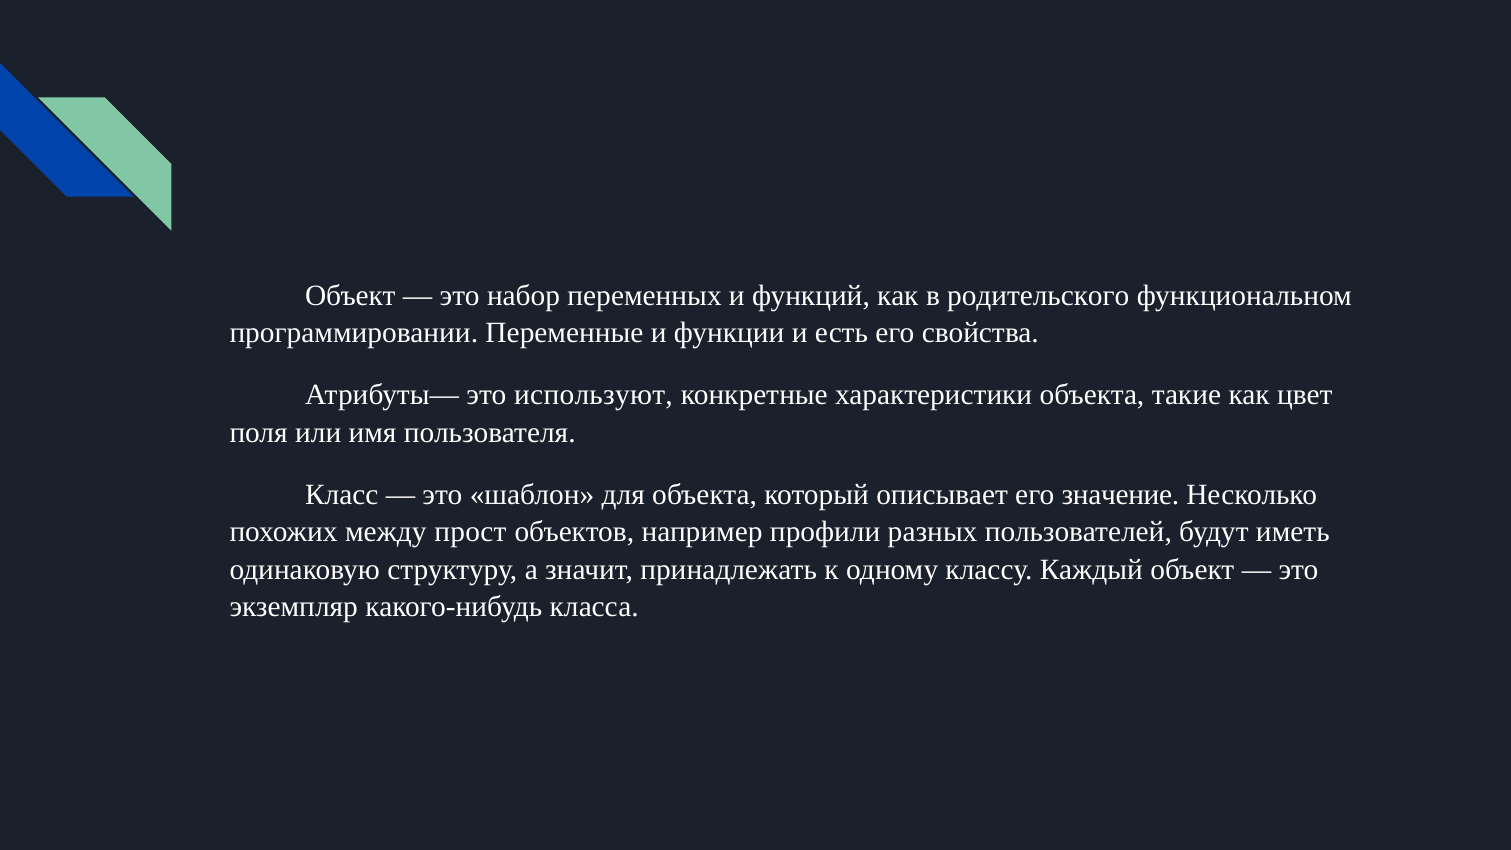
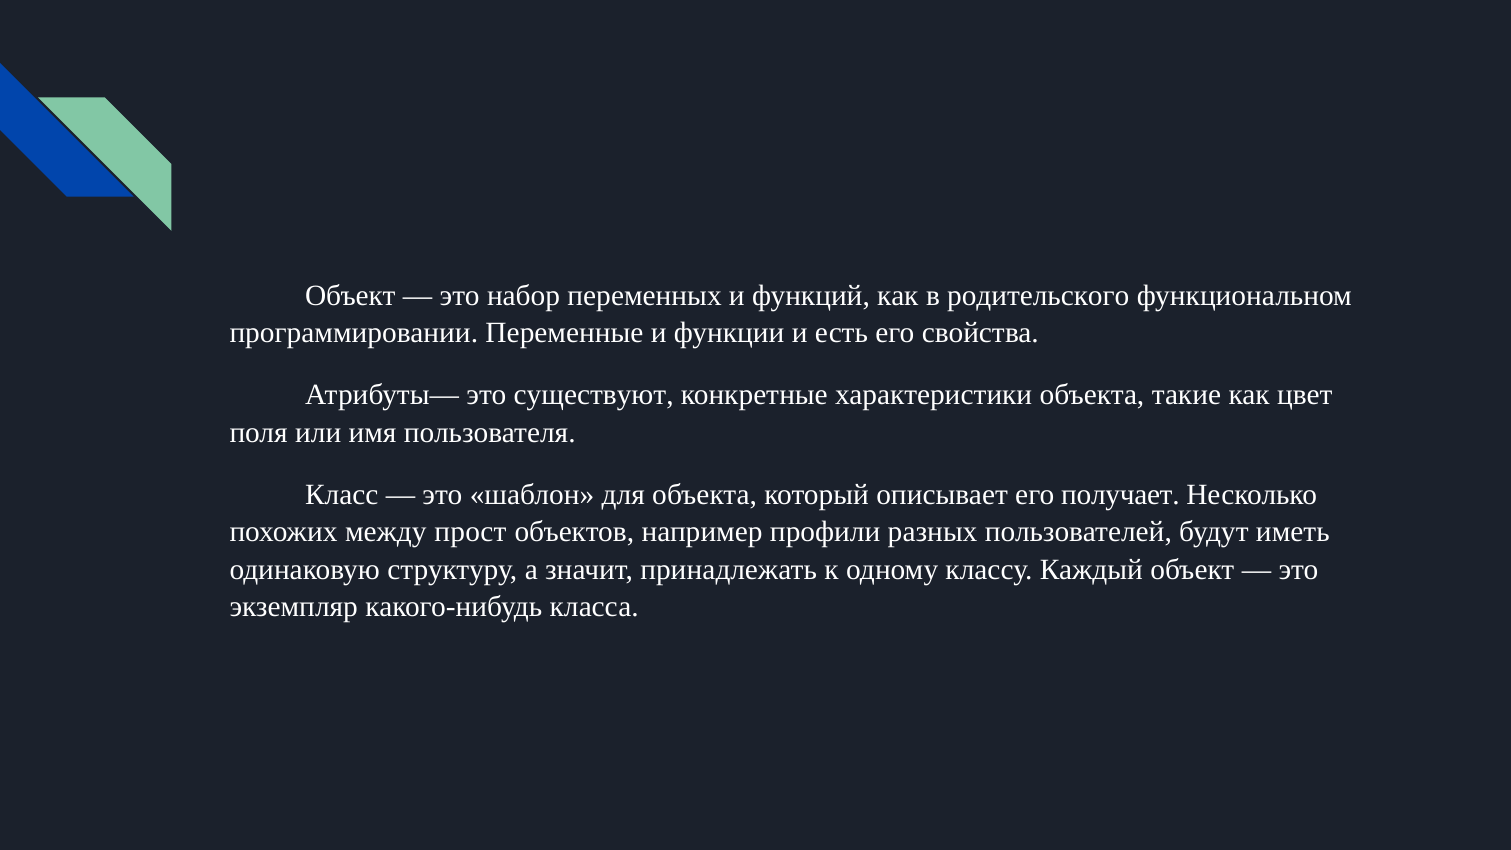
используют: используют -> существуют (594, 395)
значение: значение -> получает (1120, 495)
